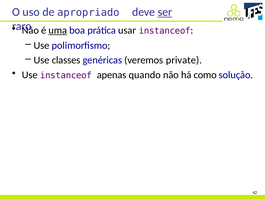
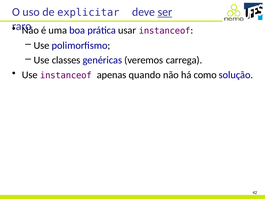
apropriado: apropriado -> explicitar (88, 13)
uma underline: present -> none (58, 30)
private: private -> carrega (184, 60)
